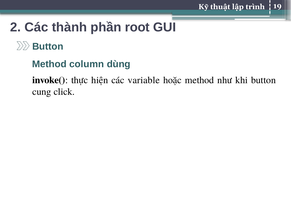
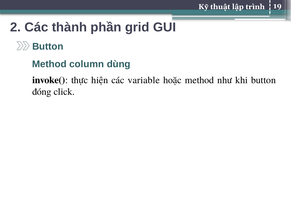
root: root -> grid (137, 27)
cung: cung -> đóng (42, 92)
